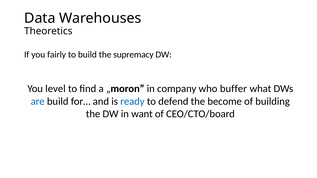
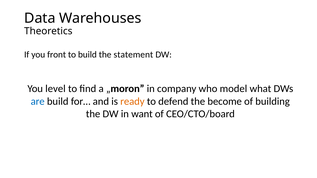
fairly: fairly -> front (57, 55)
supremacy: supremacy -> statement (133, 55)
buffer: buffer -> model (233, 89)
ready colour: blue -> orange (132, 101)
